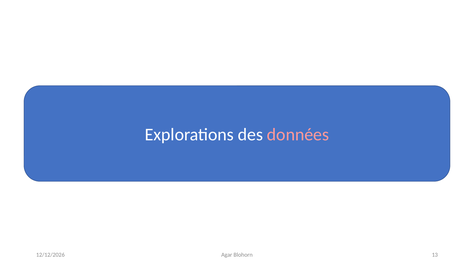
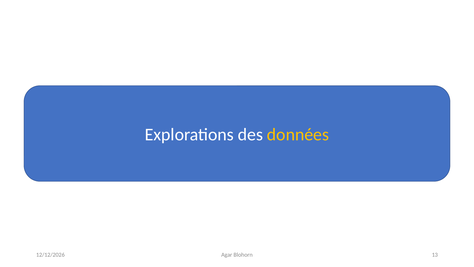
données colour: pink -> yellow (298, 134)
